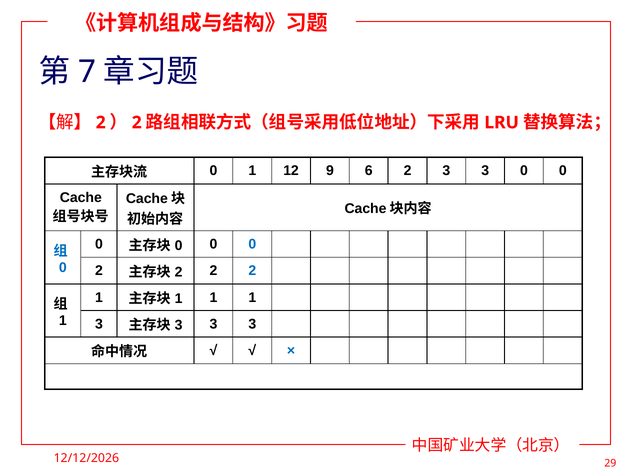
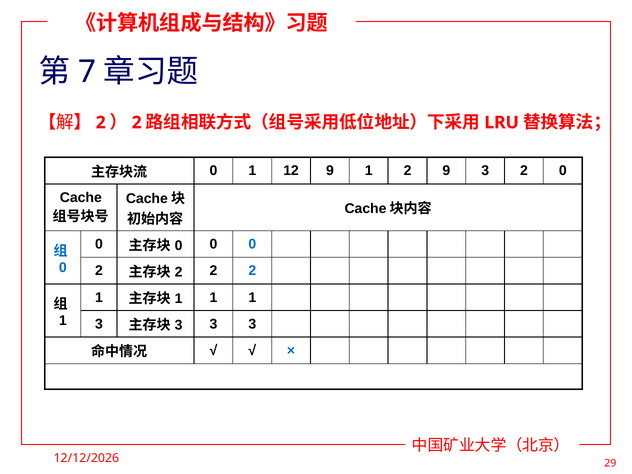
9 6: 6 -> 1 (369, 171)
2 3: 3 -> 9 (446, 171)
3 0: 0 -> 2 (524, 171)
